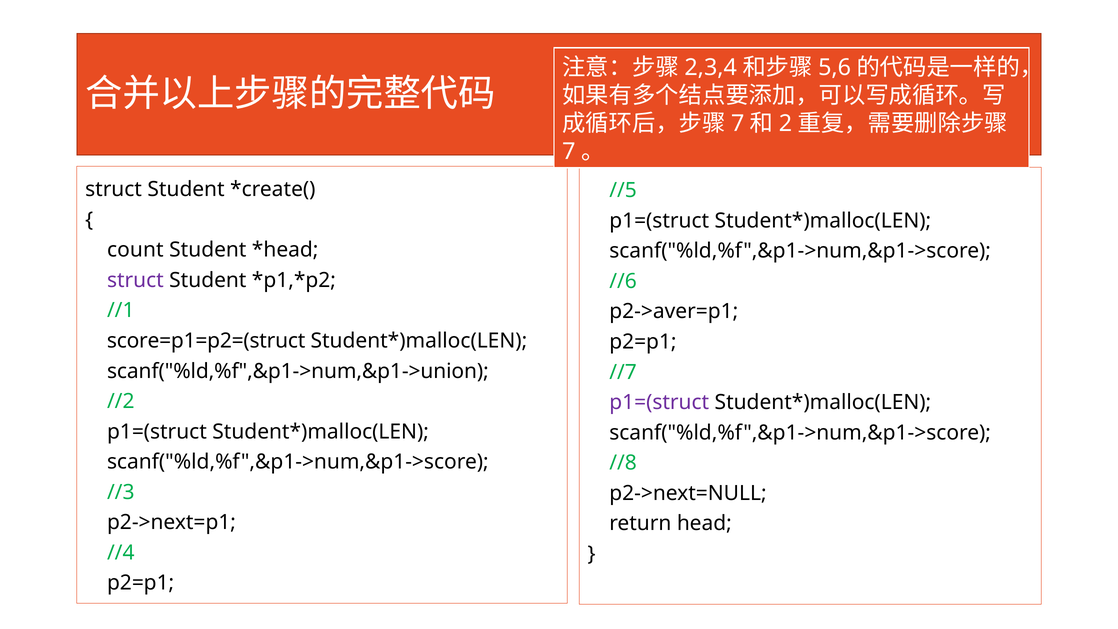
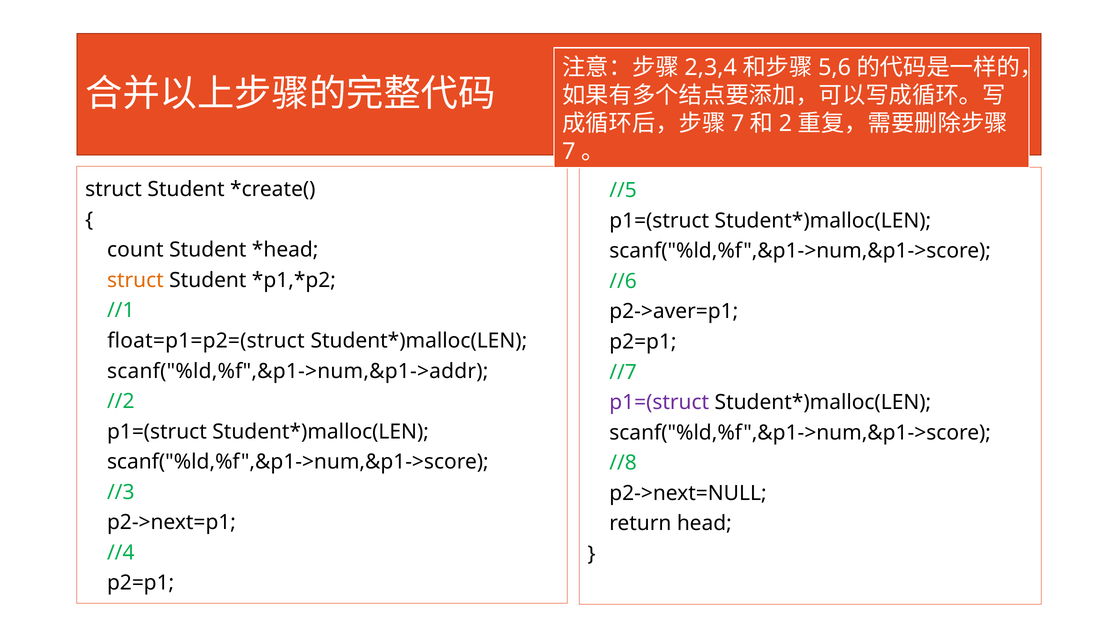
struct colour: purple -> orange (135, 280)
score=p1=p2=(struct: score=p1=p2=(struct -> float=p1=p2=(struct (206, 341)
scanf("%ld,%f",&p1->num,&p1->union: scanf("%ld,%f",&p1->num,&p1->union -> scanf("%ld,%f",&p1->num,&p1->addr (298, 371)
